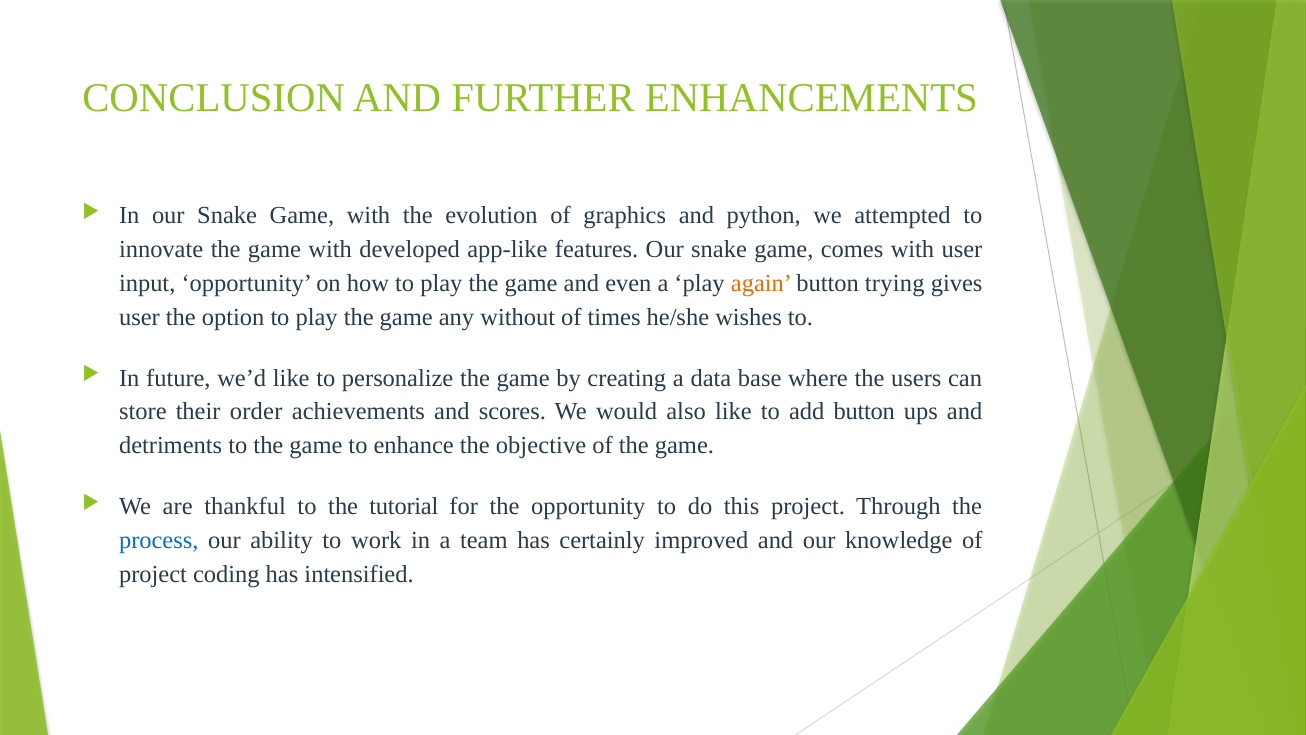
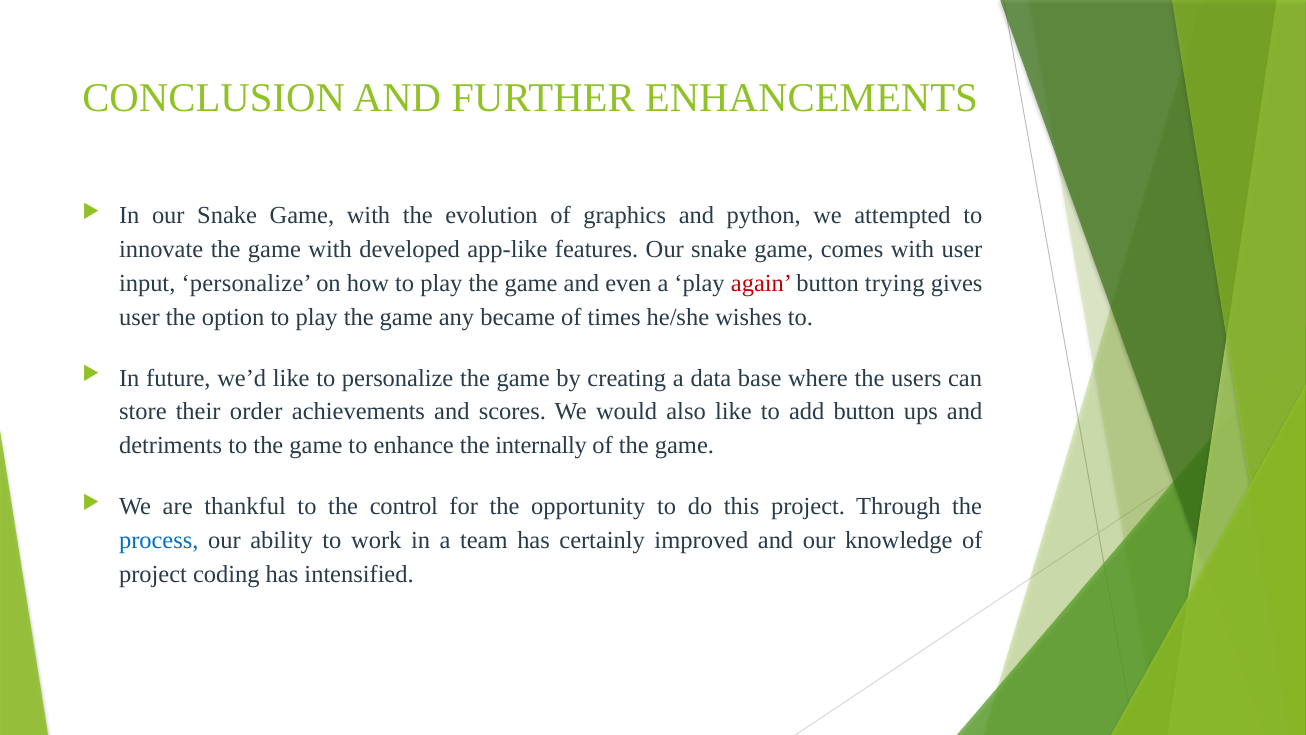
input opportunity: opportunity -> personalize (247, 283)
again colour: orange -> red (761, 283)
without: without -> became (518, 317)
objective: objective -> internally (541, 445)
tutorial: tutorial -> control (404, 506)
